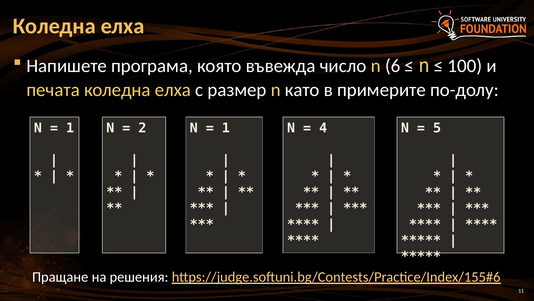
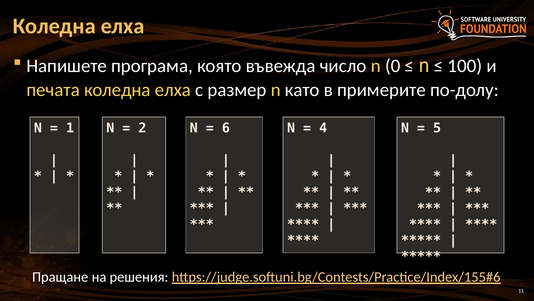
6: 6 -> 0 (393, 66)
1: 1 -> 6 (226, 128)
